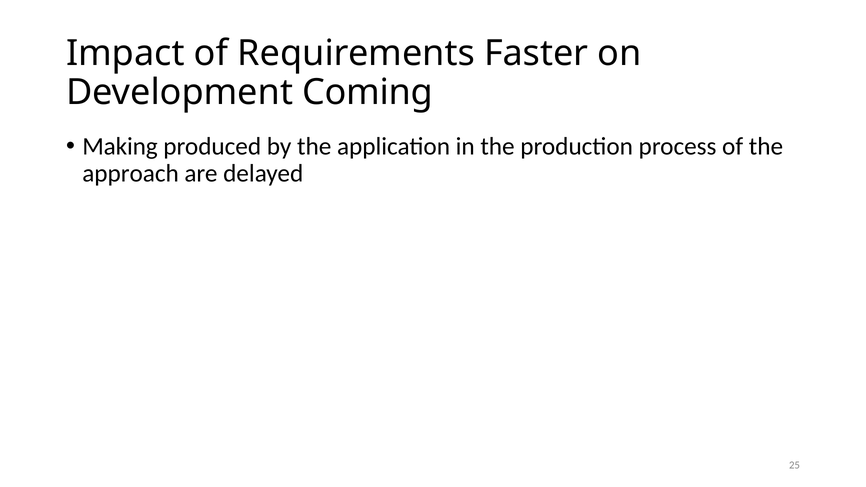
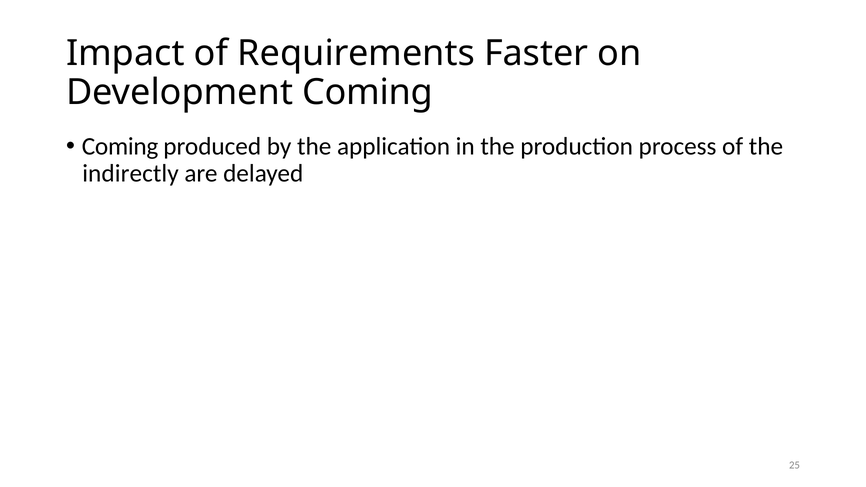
Making: Making -> Coming (120, 146)
approach: approach -> indirectly (130, 174)
